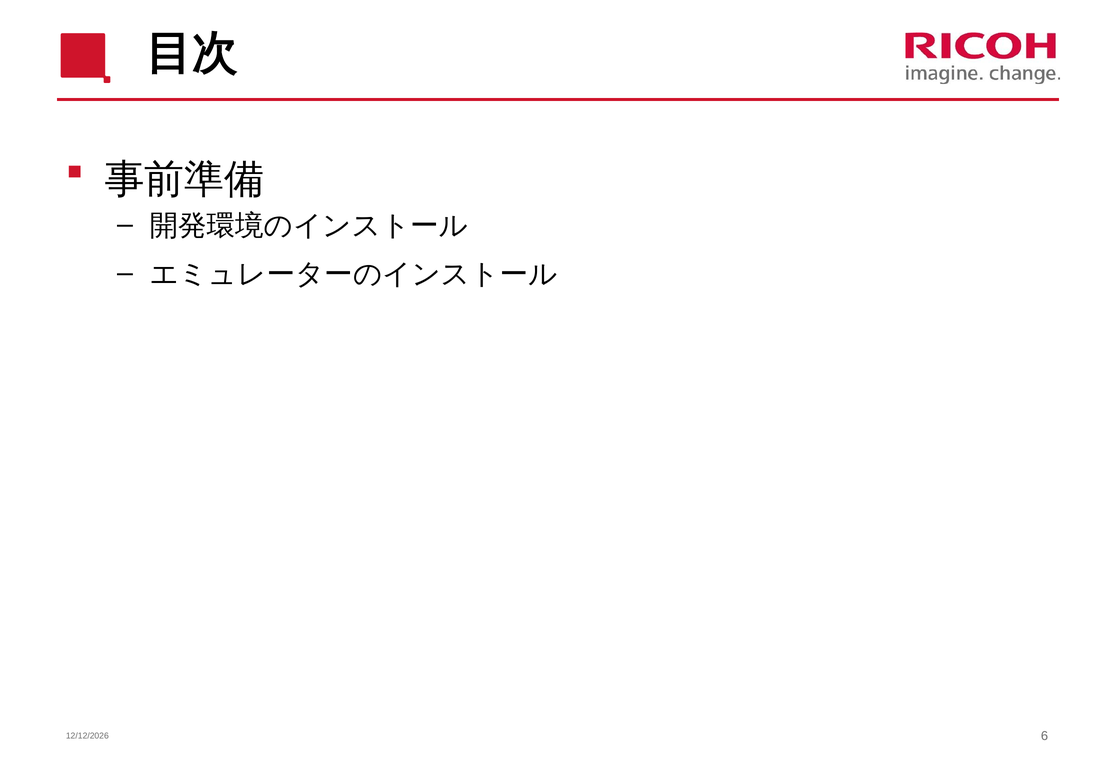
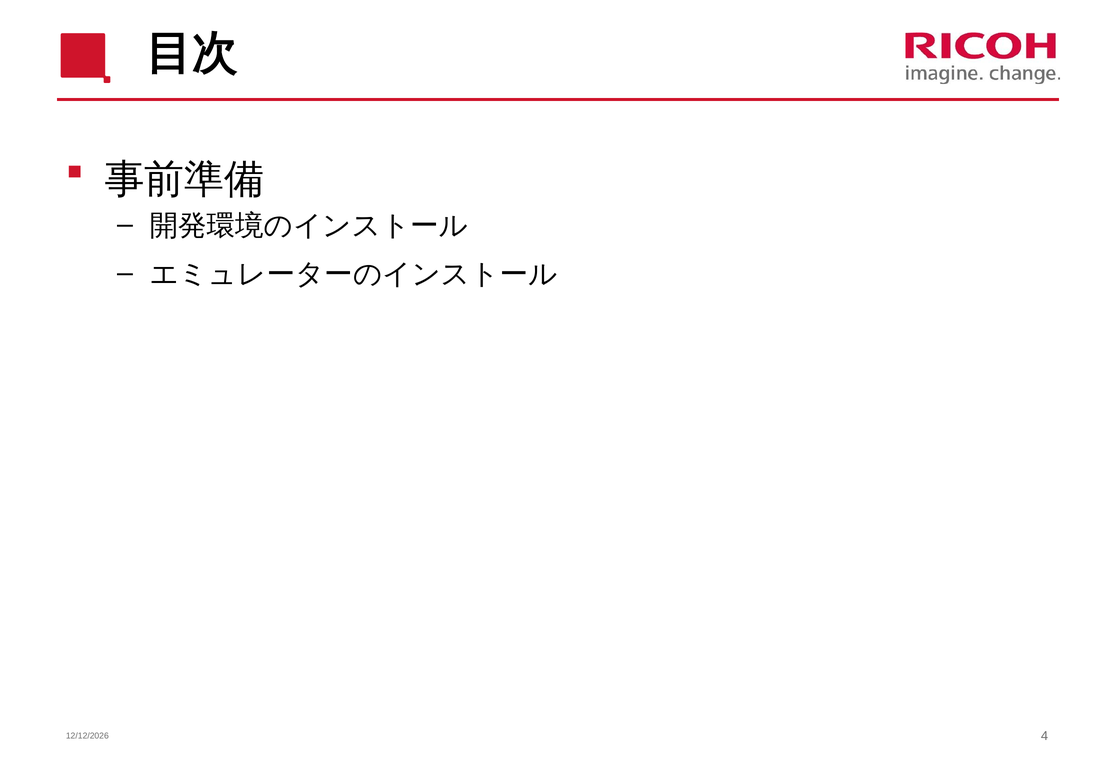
6: 6 -> 4 (1045, 736)
